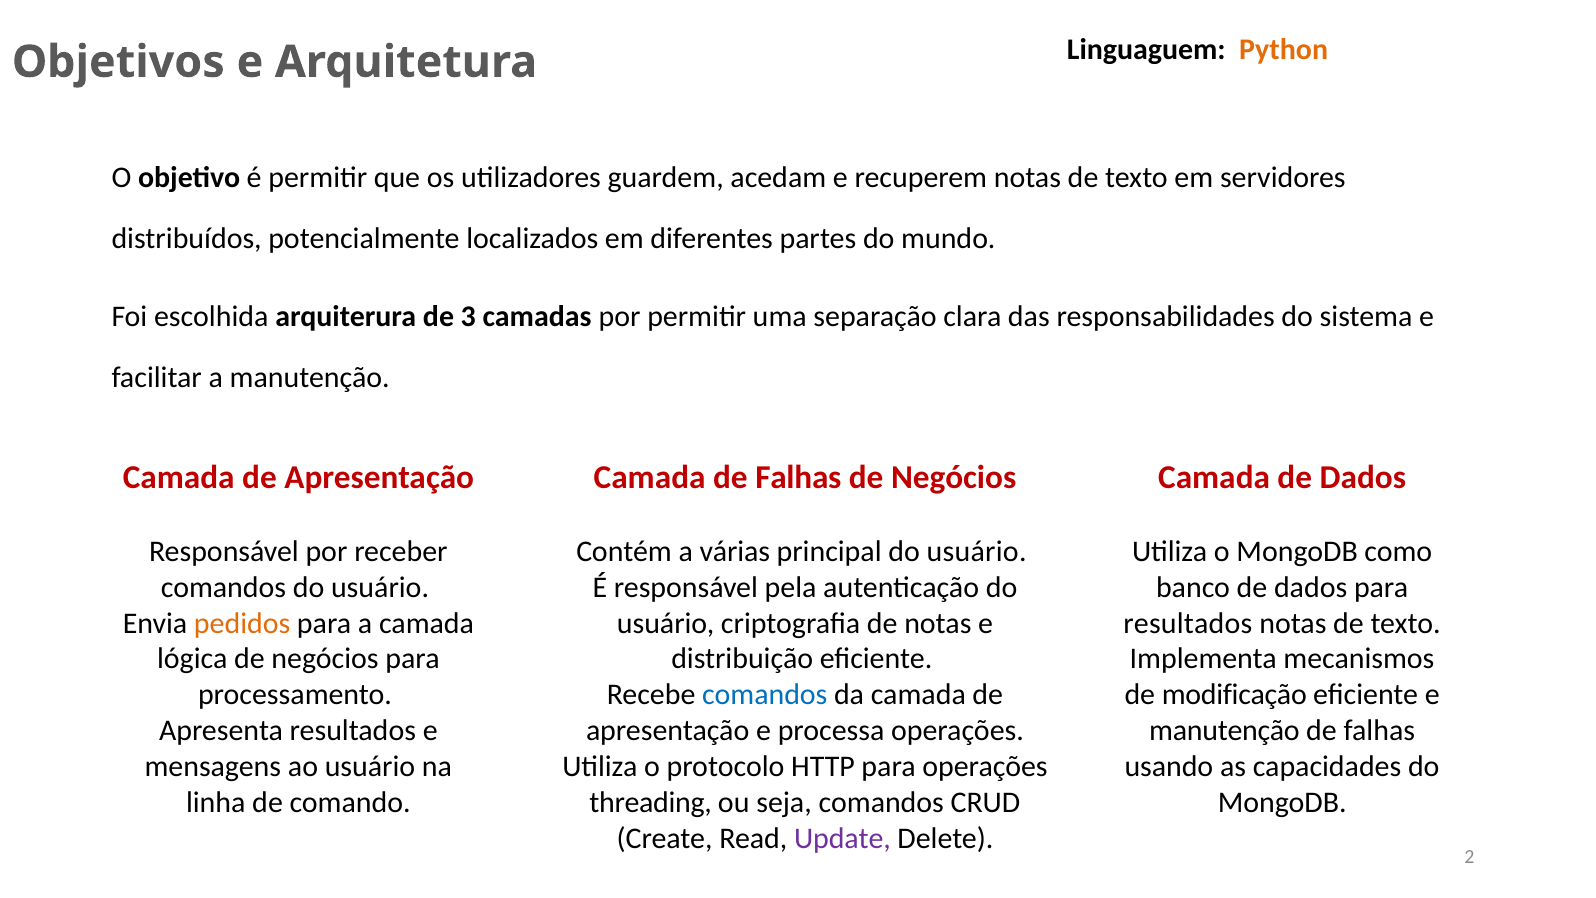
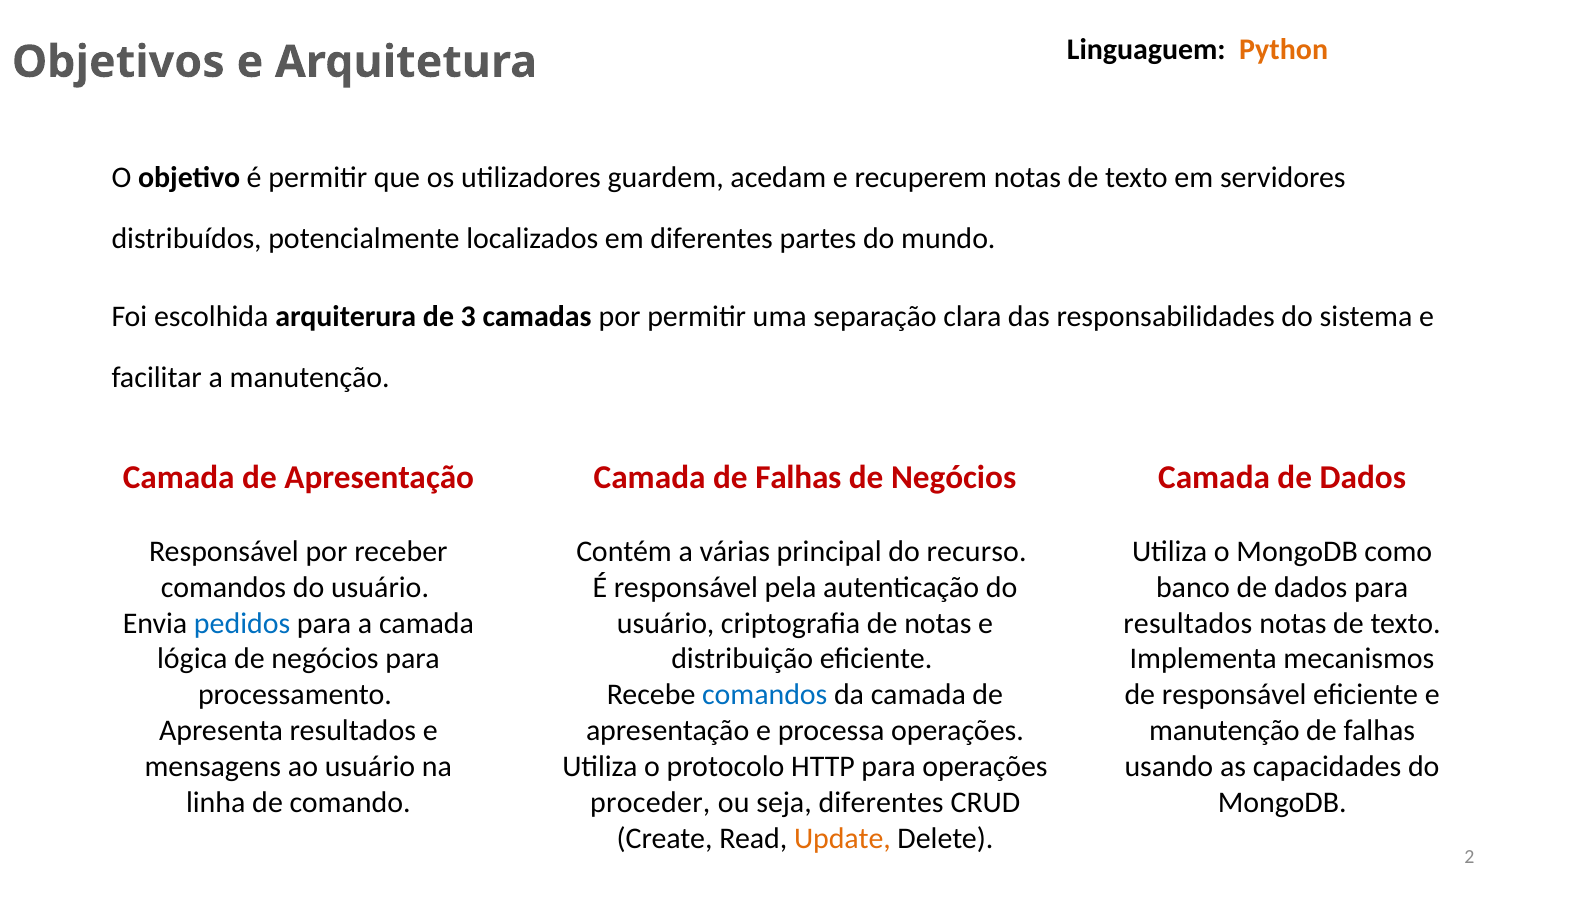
principal do usuário: usuário -> recurso (977, 551)
pedidos colour: orange -> blue (242, 623)
de modificação: modificação -> responsável (1234, 695)
threading: threading -> proceder (650, 803)
seja comandos: comandos -> diferentes (881, 803)
Update colour: purple -> orange (842, 838)
